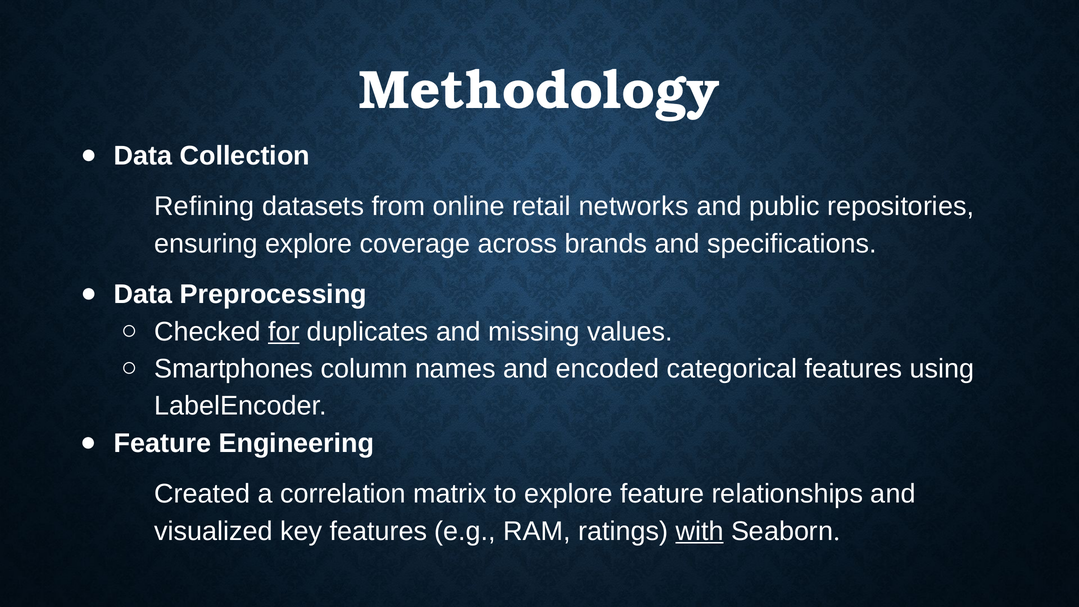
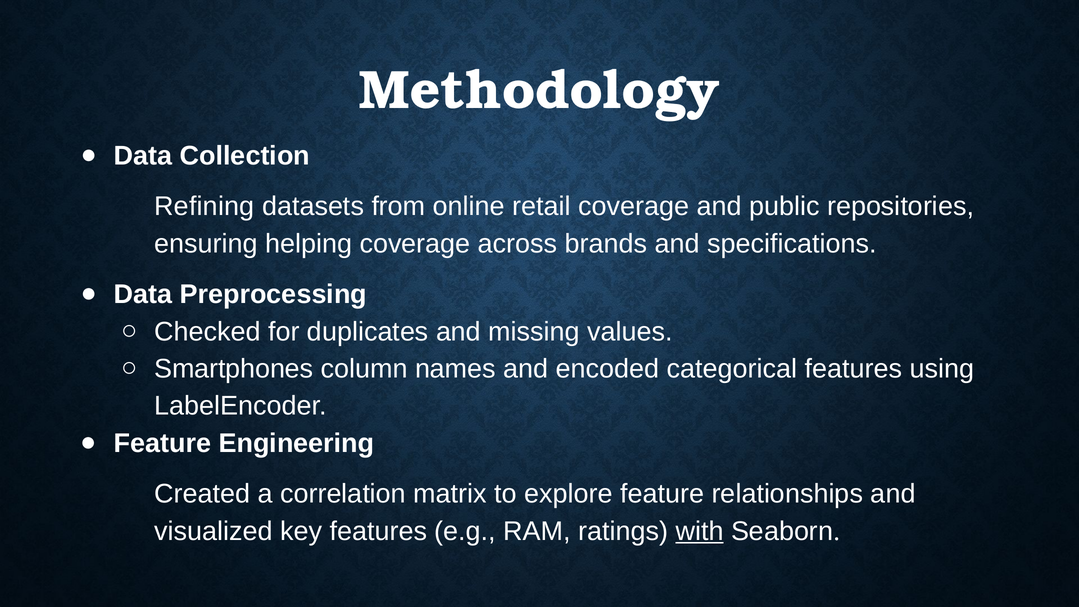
retail networks: networks -> coverage (634, 206)
ensuring explore: explore -> helping (309, 244)
for underline: present -> none (284, 332)
